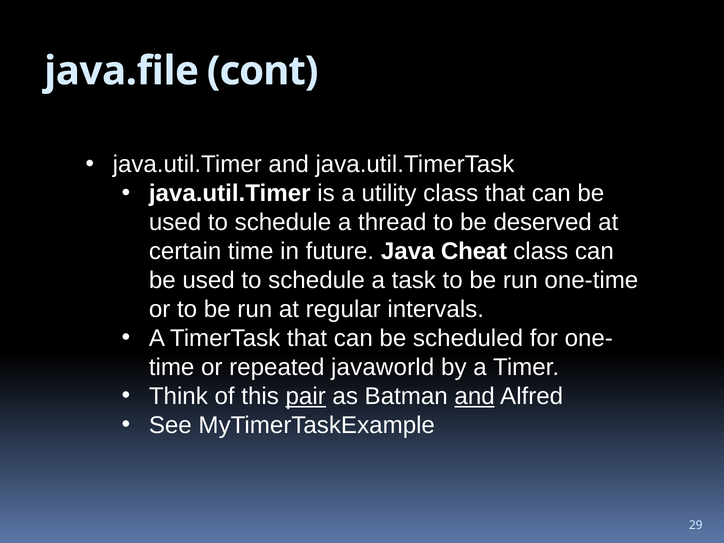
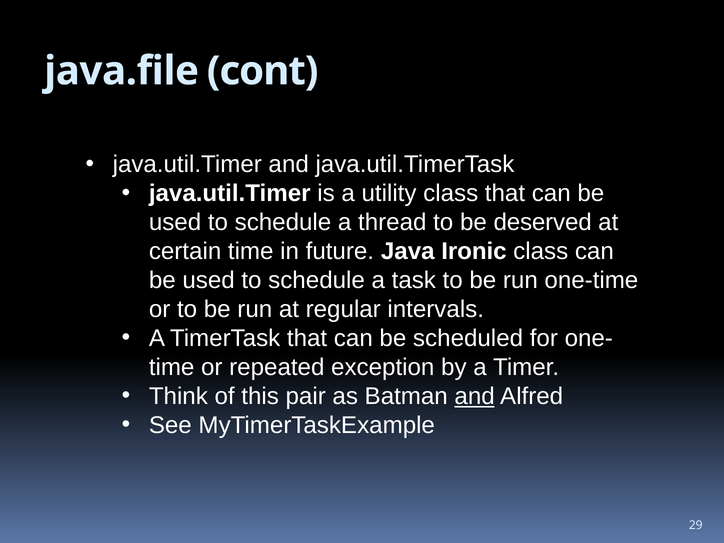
Cheat: Cheat -> Ironic (474, 251)
javaworld: javaworld -> exception (383, 367)
pair underline: present -> none (306, 396)
